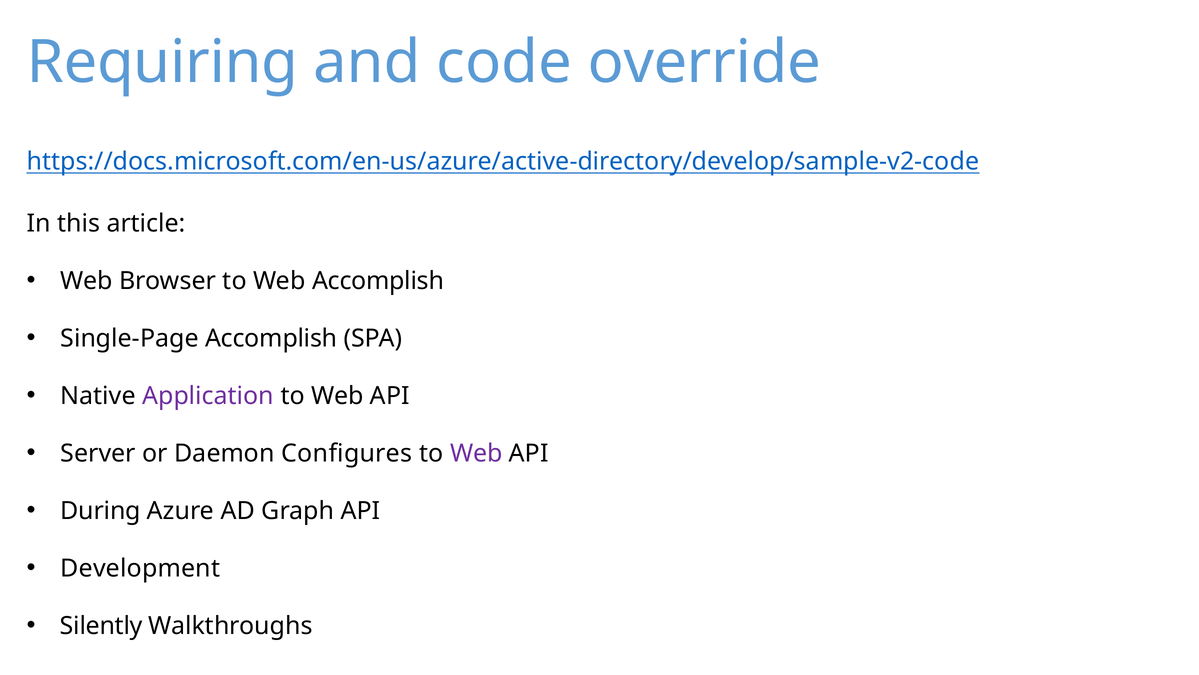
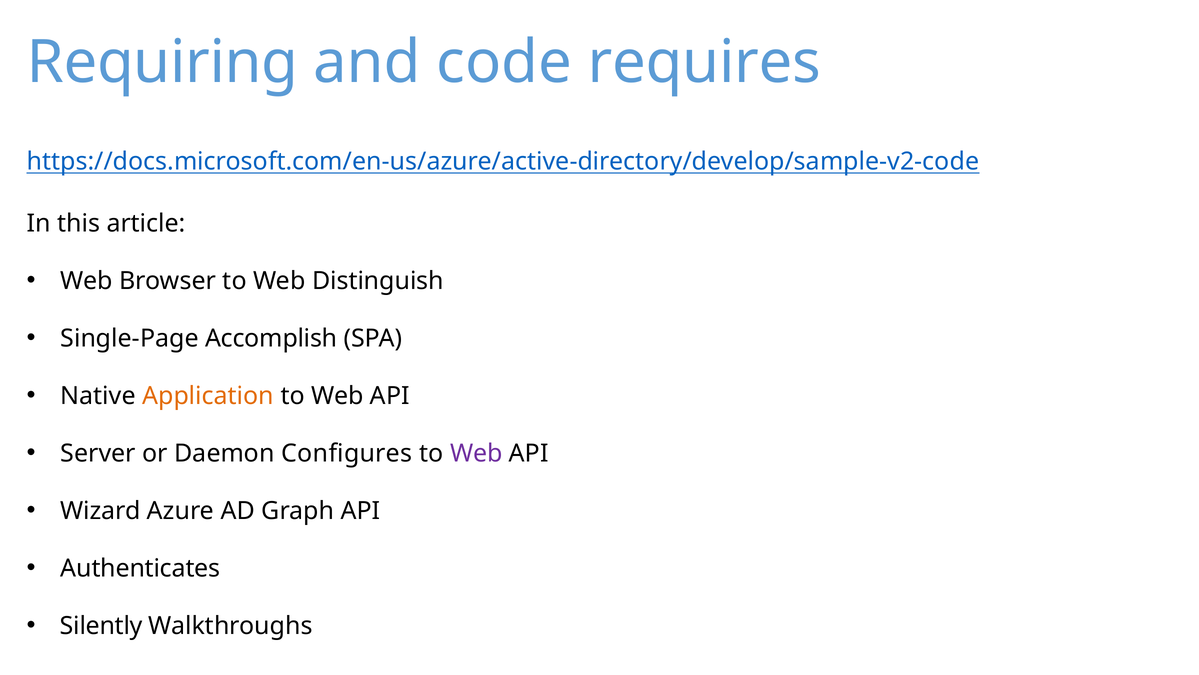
override: override -> requires (704, 62)
Web Accomplish: Accomplish -> Distinguish (378, 281)
Application colour: purple -> orange (208, 396)
During: During -> Wizard (101, 510)
Development: Development -> Authenticates (140, 568)
